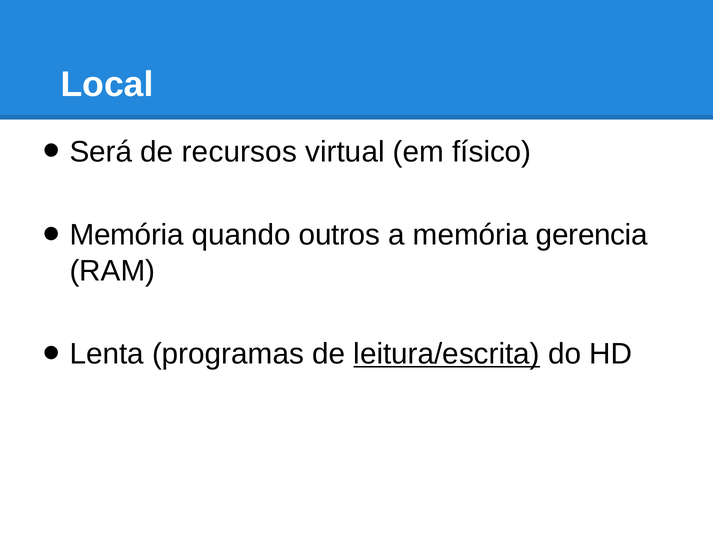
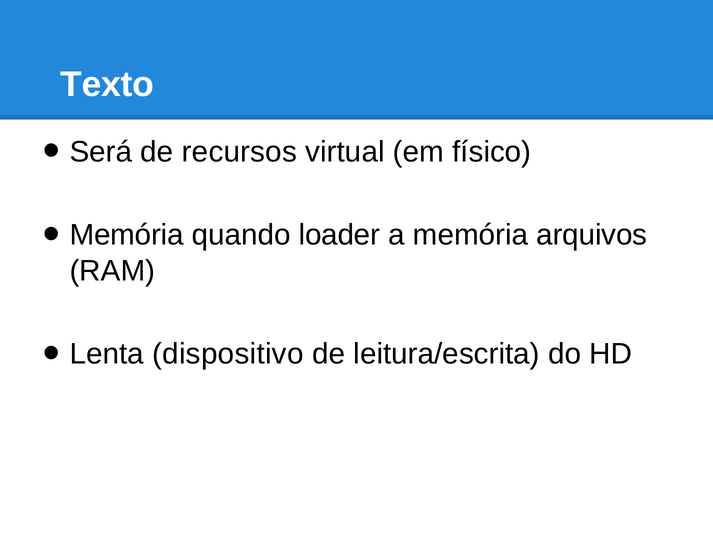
Local: Local -> Texto (107, 84)
outros: outros -> loader (339, 235)
gerencia: gerencia -> arquivos (592, 235)
programas: programas -> dispositivo (228, 354)
leitura/escrita underline: present -> none (447, 354)
